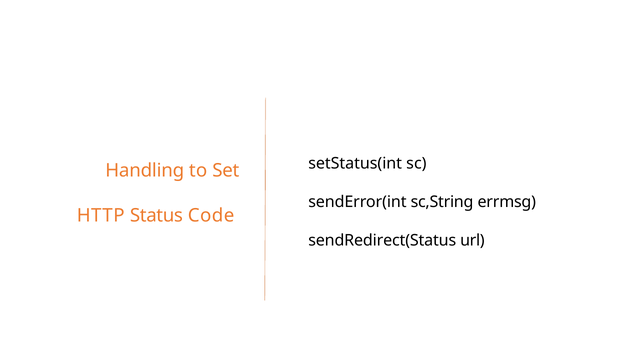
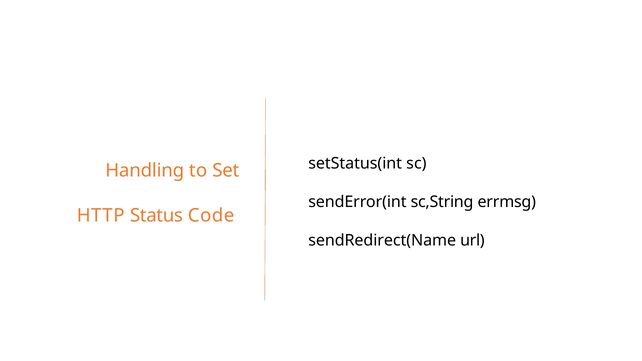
sendRedirect(Status: sendRedirect(Status -> sendRedirect(Name (382, 240)
